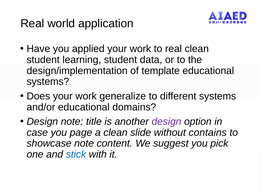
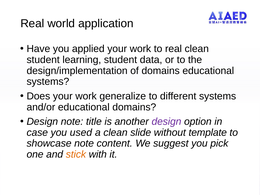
of template: template -> domains (161, 71)
page: page -> used (81, 133)
contains: contains -> template (208, 133)
stick colour: blue -> orange (76, 154)
